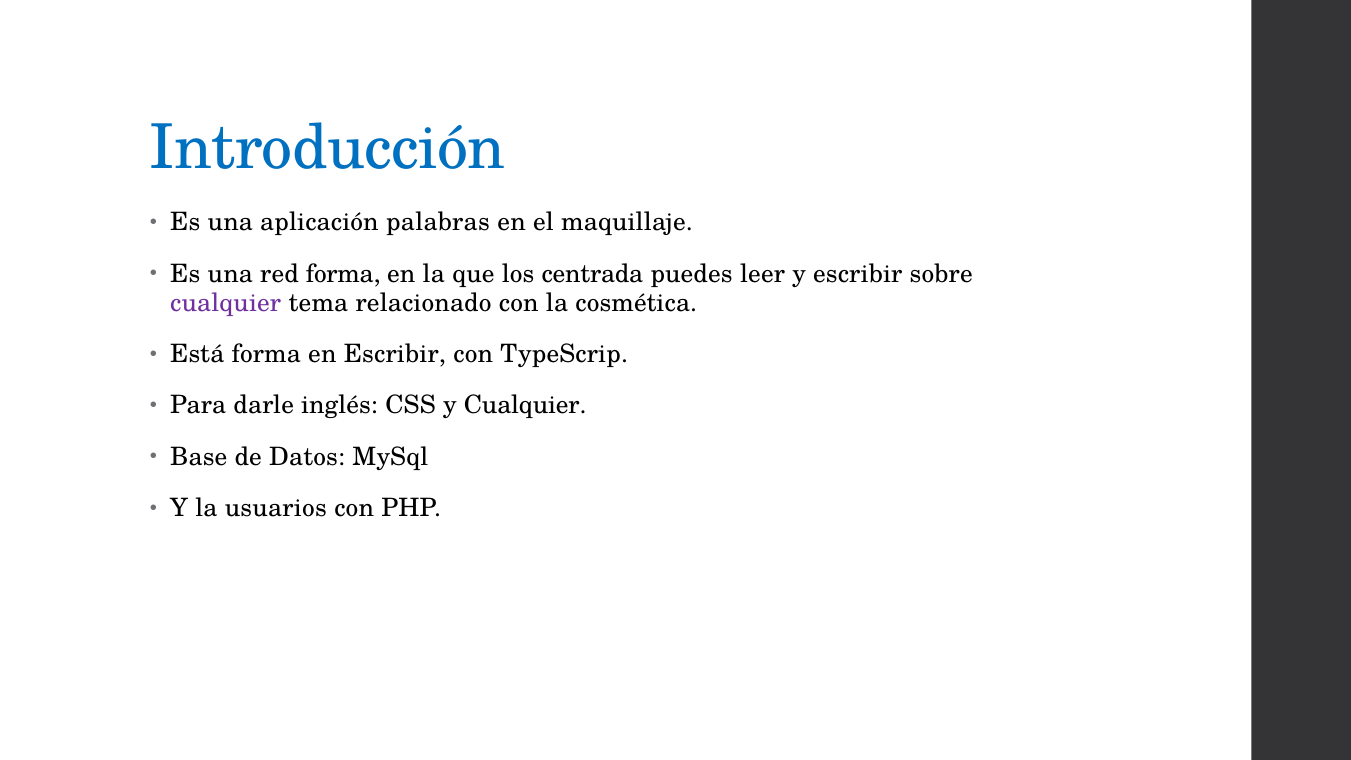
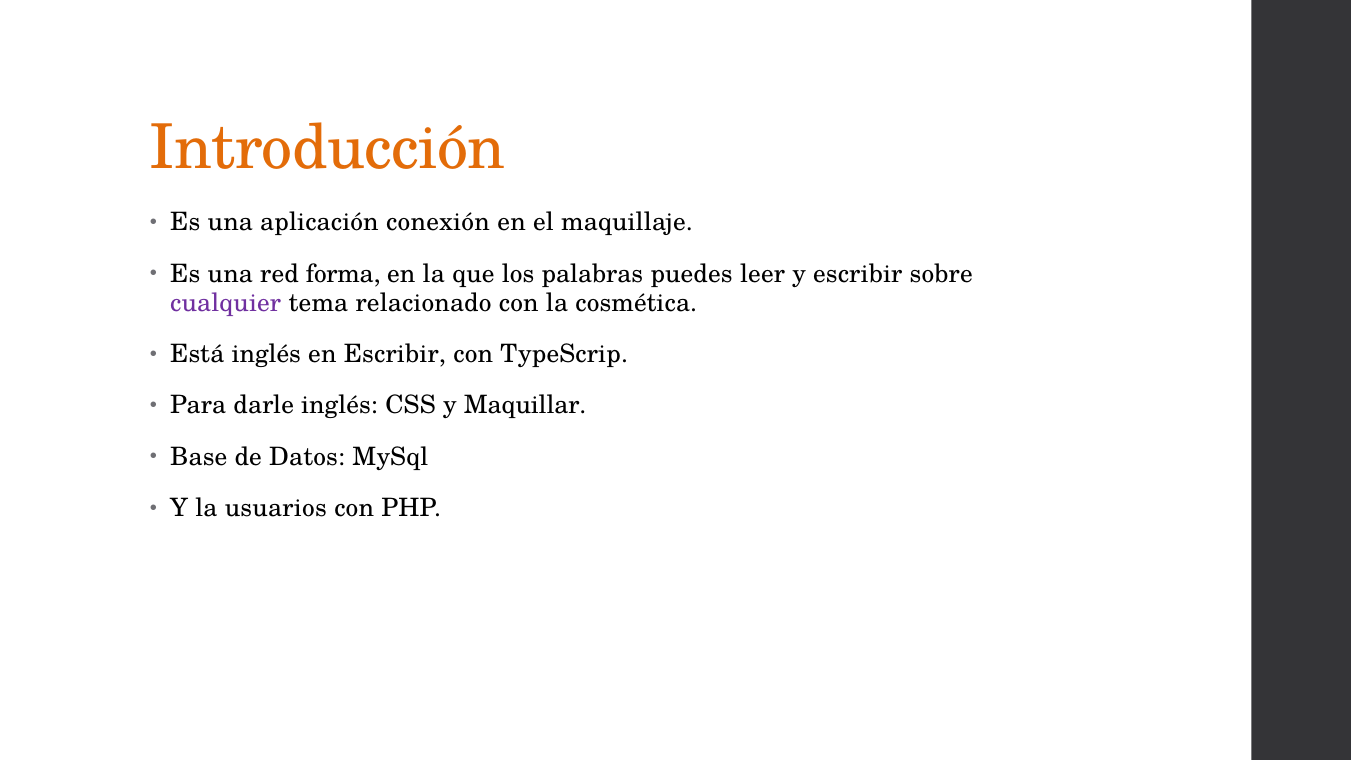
Introducción colour: blue -> orange (328, 149)
palabras: palabras -> conexión (438, 222)
centrada: centrada -> palabras (592, 274)
Está forma: forma -> inglés (266, 354)
y Cualquier: Cualquier -> Maquillar (525, 406)
